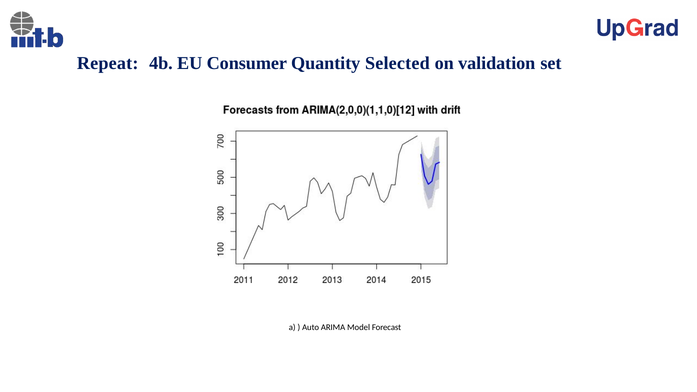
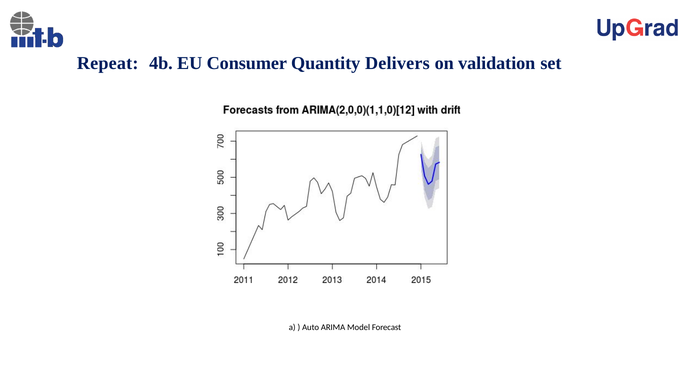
Selected: Selected -> Delivers (397, 63)
